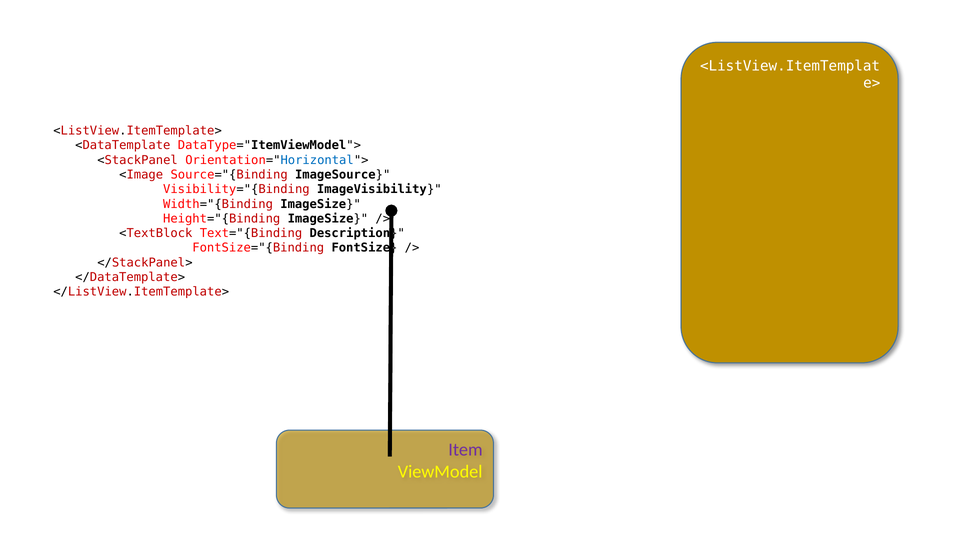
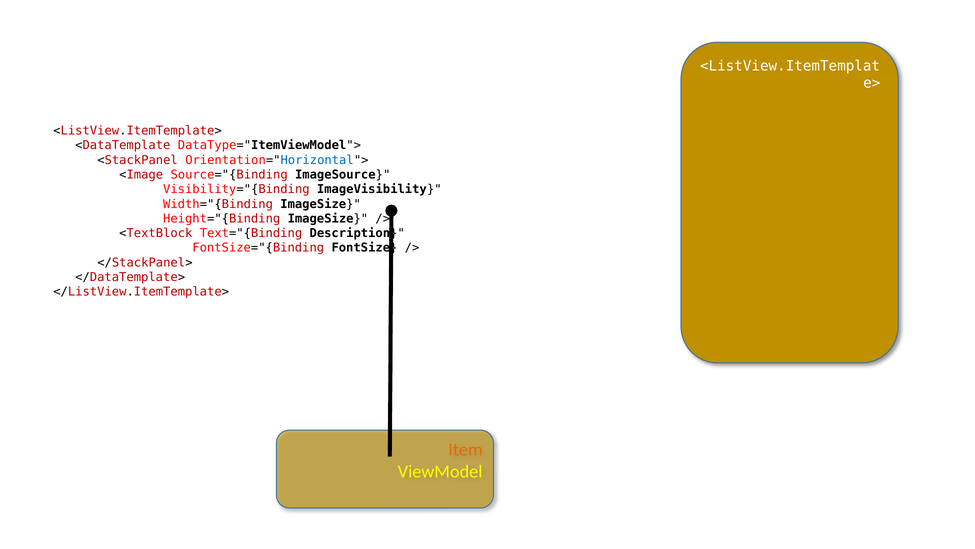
Item colour: purple -> orange (465, 449)
